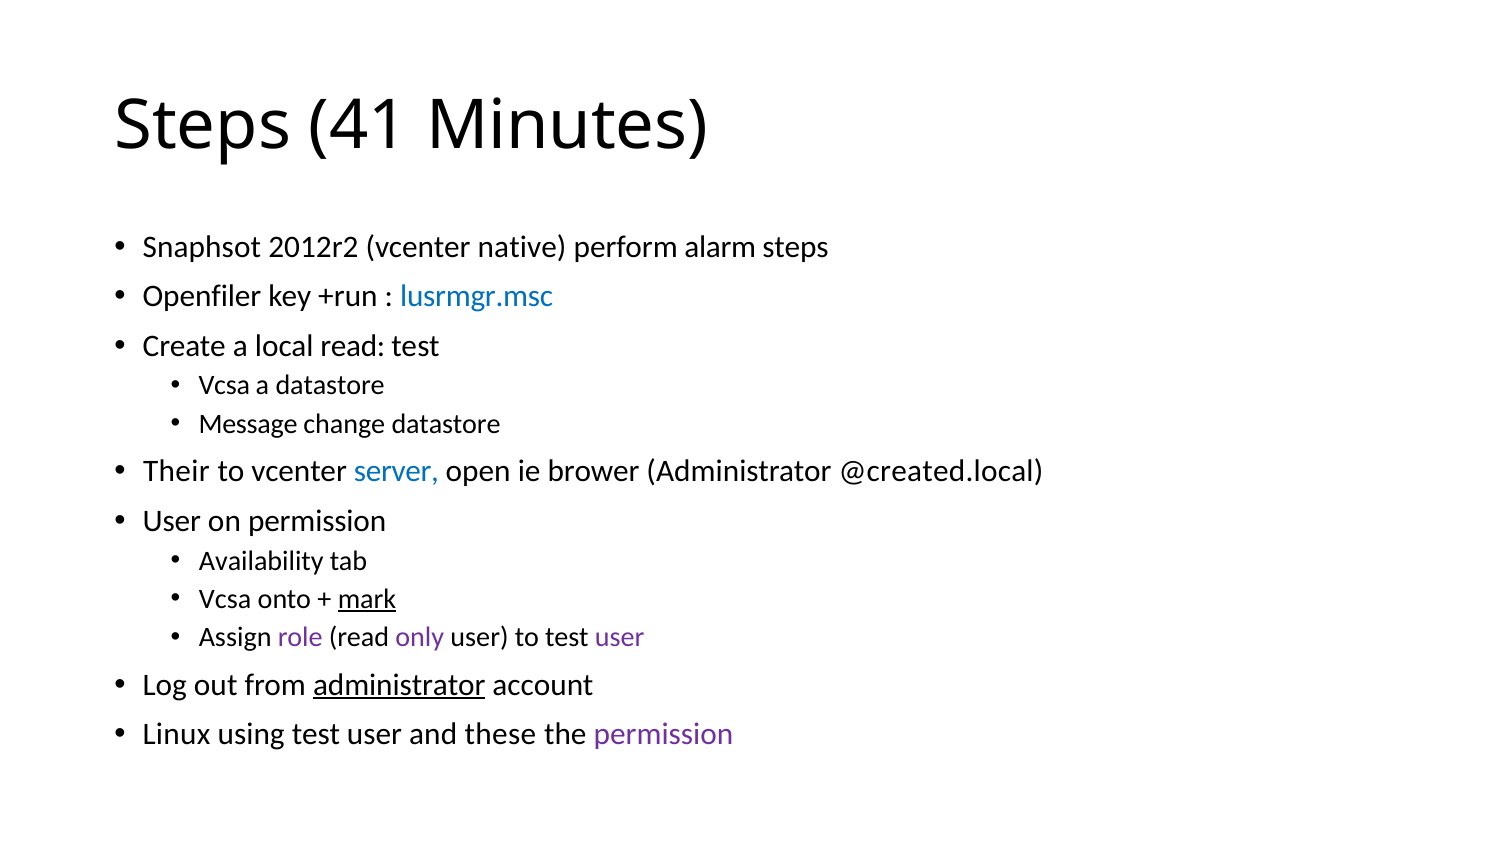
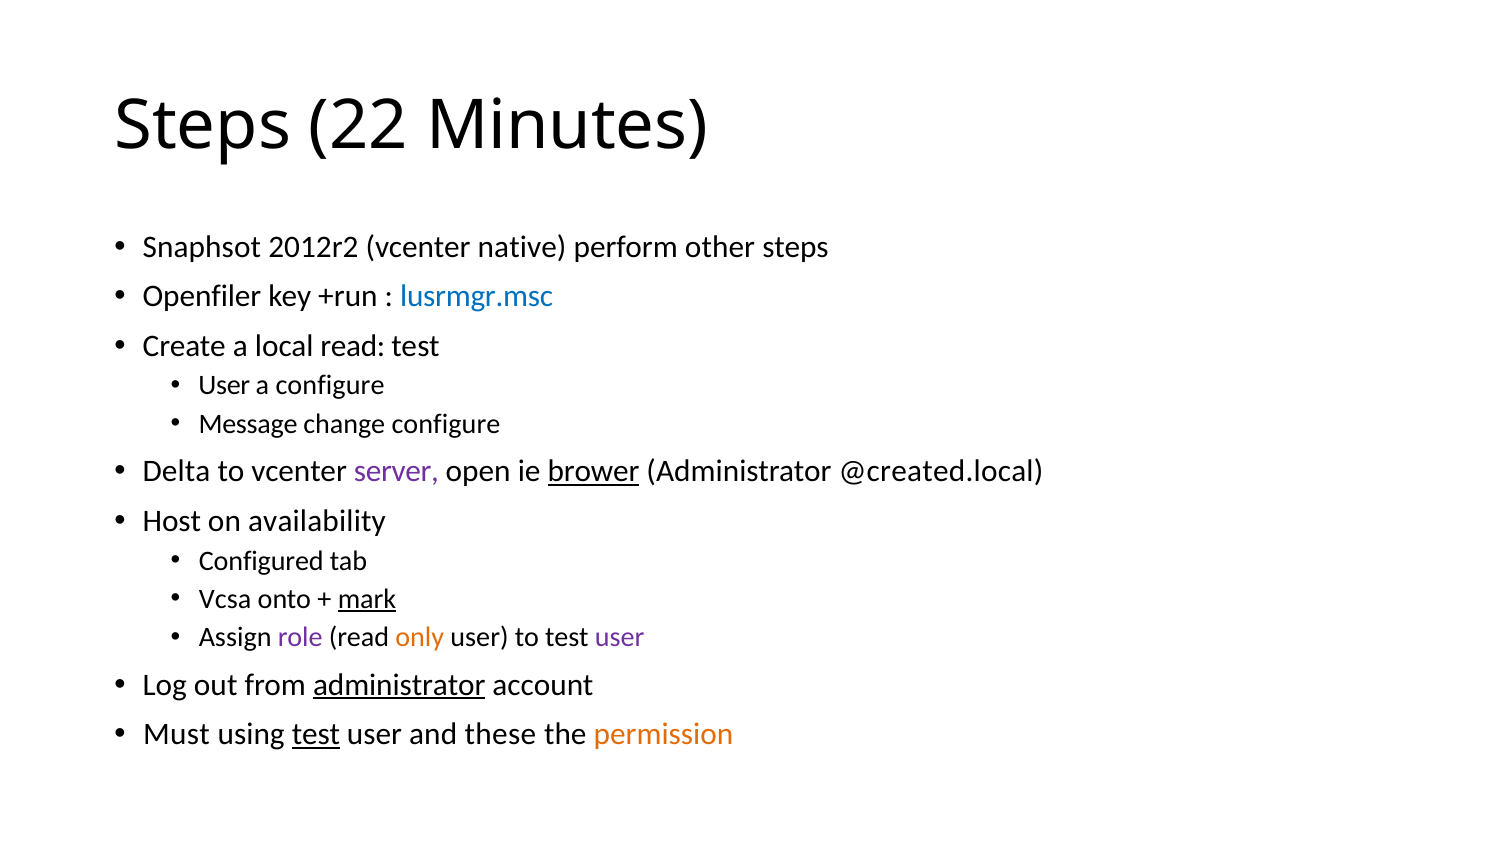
41: 41 -> 22 (358, 126)
alarm: alarm -> other (720, 247)
Vcsa: Vcsa -> User (224, 386)
a datastore: datastore -> configure (330, 386)
change datastore: datastore -> configure (446, 424)
Their: Their -> Delta (177, 472)
server colour: blue -> purple (396, 472)
brower underline: none -> present (594, 472)
User: User -> Host (172, 521)
on permission: permission -> availability (317, 521)
Availability: Availability -> Configured (261, 561)
only colour: purple -> orange (420, 637)
Linux: Linux -> Must (176, 735)
test underline: none -> present (316, 735)
permission colour: purple -> orange (663, 735)
